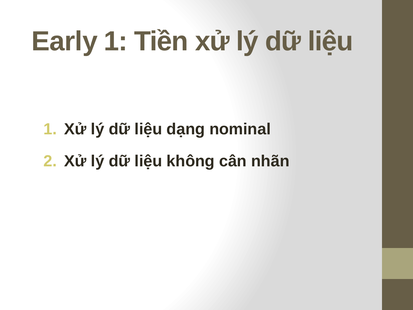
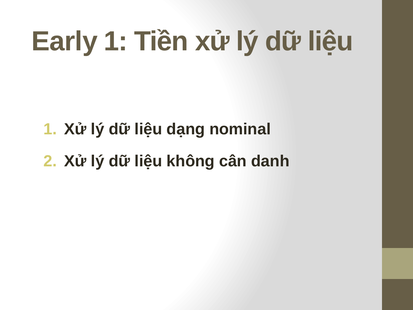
nhãn: nhãn -> danh (270, 161)
